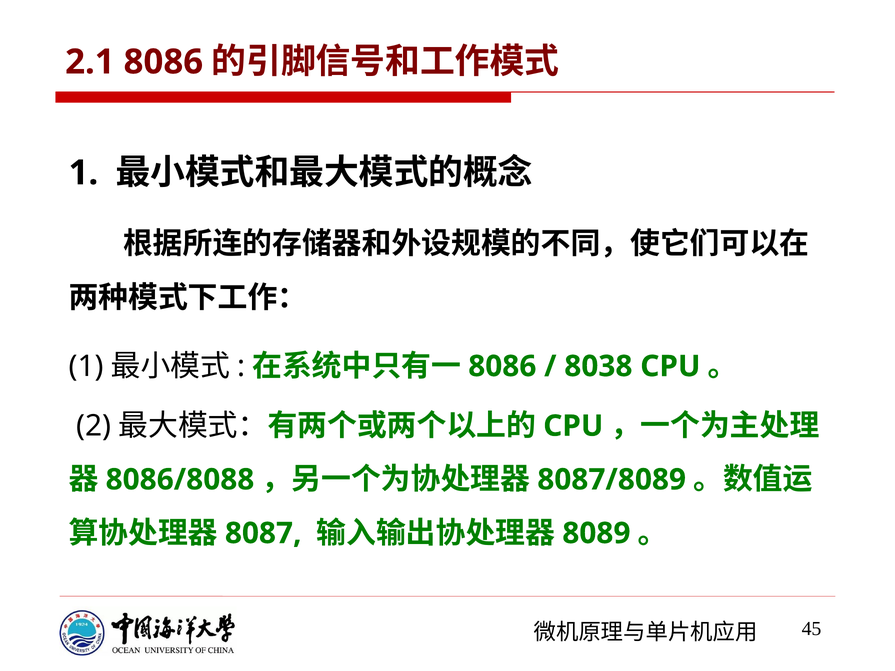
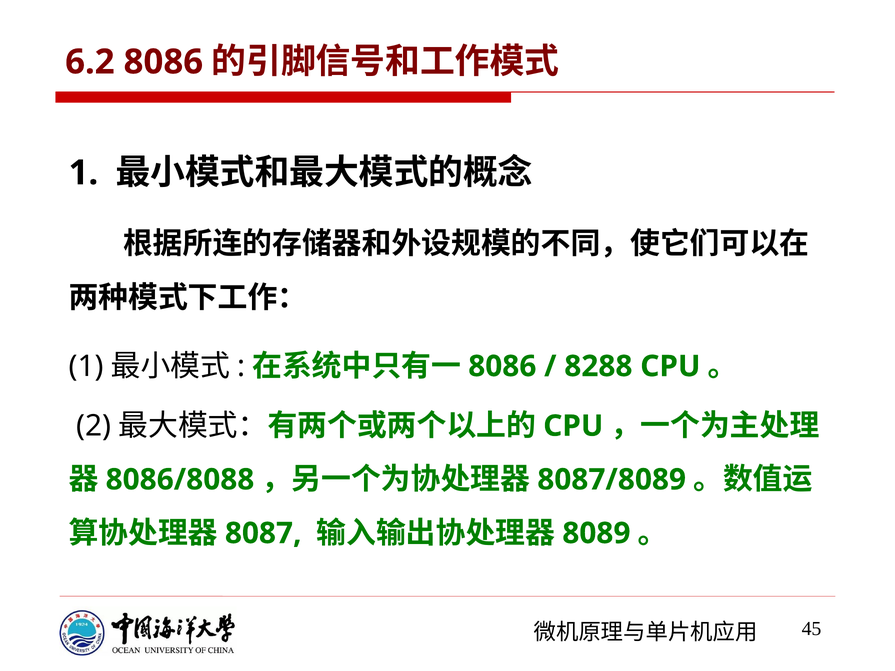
2.1: 2.1 -> 6.2 (90, 62)
8038: 8038 -> 8288 (598, 366)
